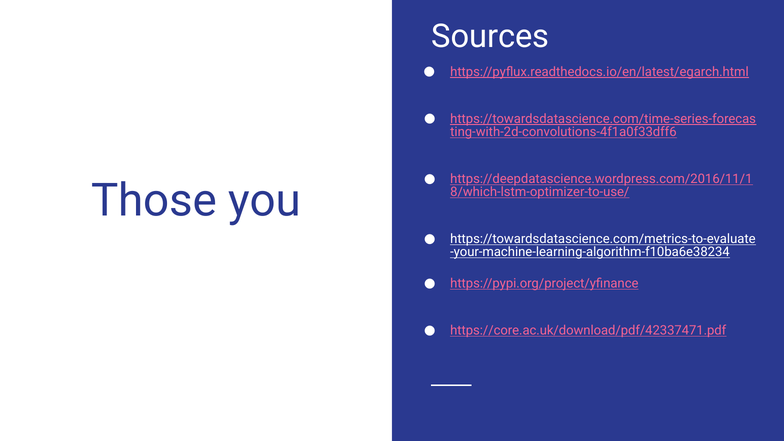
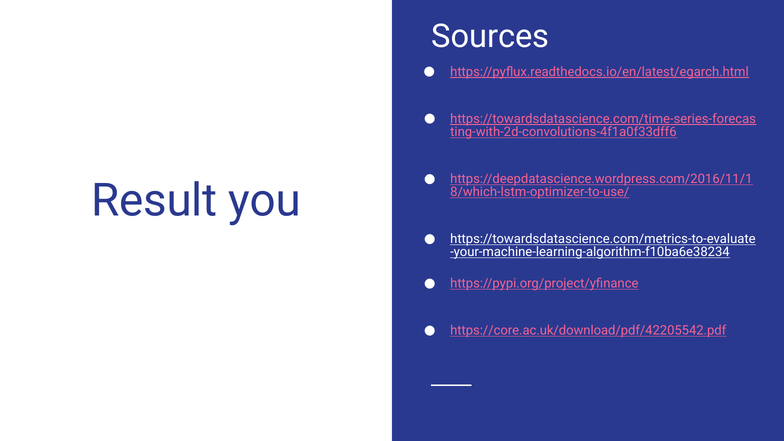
Those: Those -> Result (154, 201)
https://core.ac.uk/download/pdf/42337471.pdf: https://core.ac.uk/download/pdf/42337471.pdf -> https://core.ac.uk/download/pdf/42205542.pdf (588, 331)
